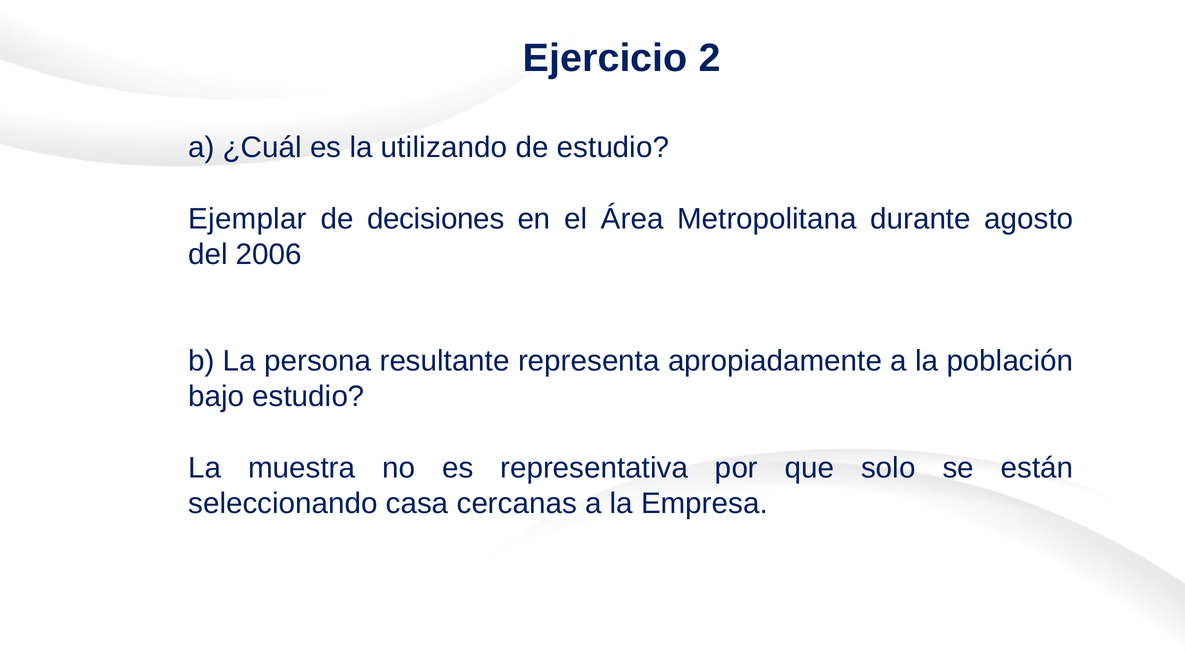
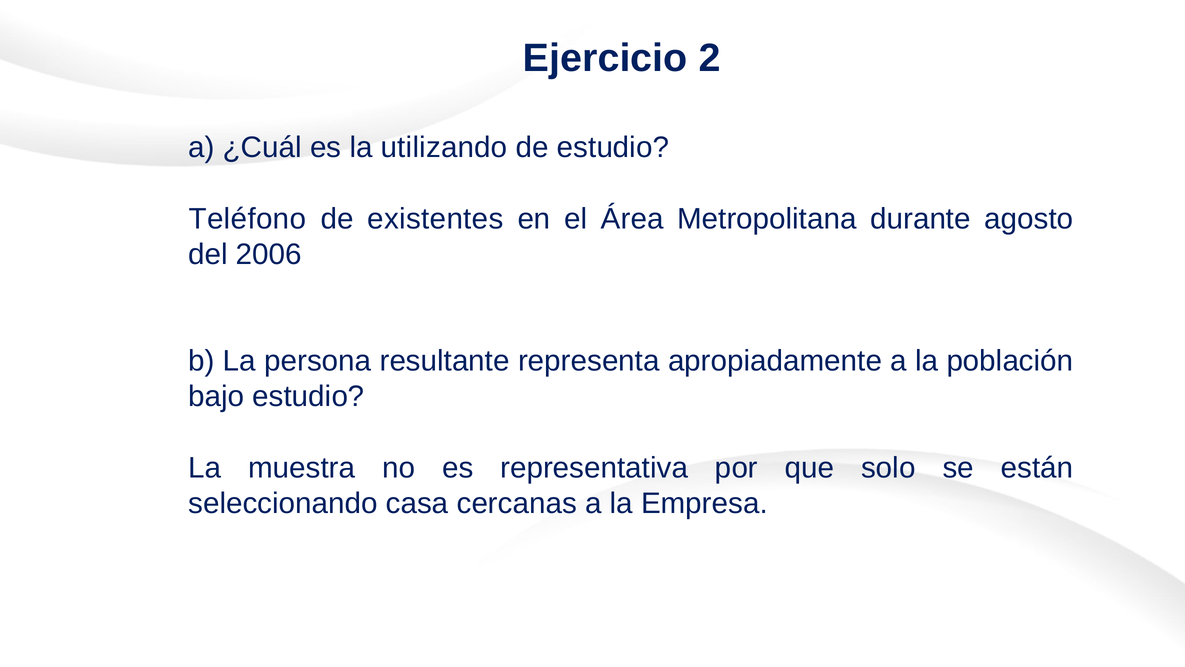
Ejemplar: Ejemplar -> Teléfono (247, 219)
decisiones: decisiones -> existentes (435, 219)
